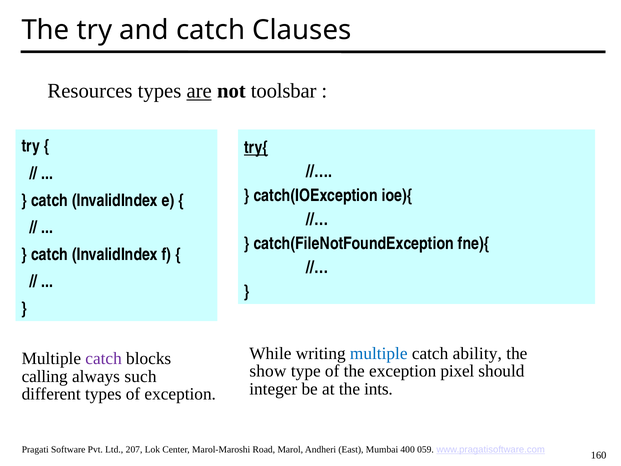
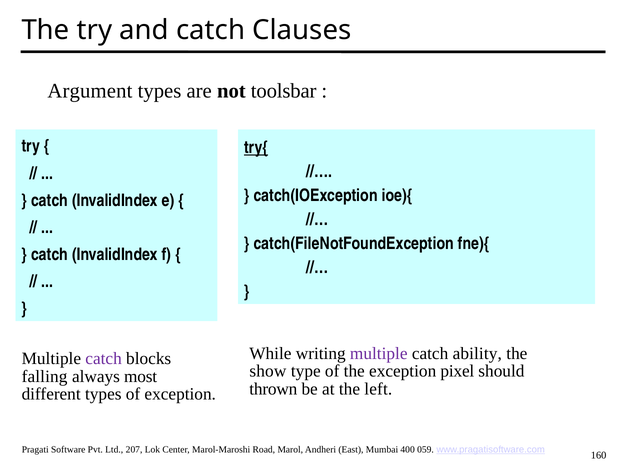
Resources: Resources -> Argument (90, 91)
are underline: present -> none (199, 91)
multiple colour: blue -> purple (379, 353)
calling: calling -> falling (45, 376)
such: such -> most (141, 376)
integer: integer -> thrown (273, 389)
ints: ints -> left (378, 389)
